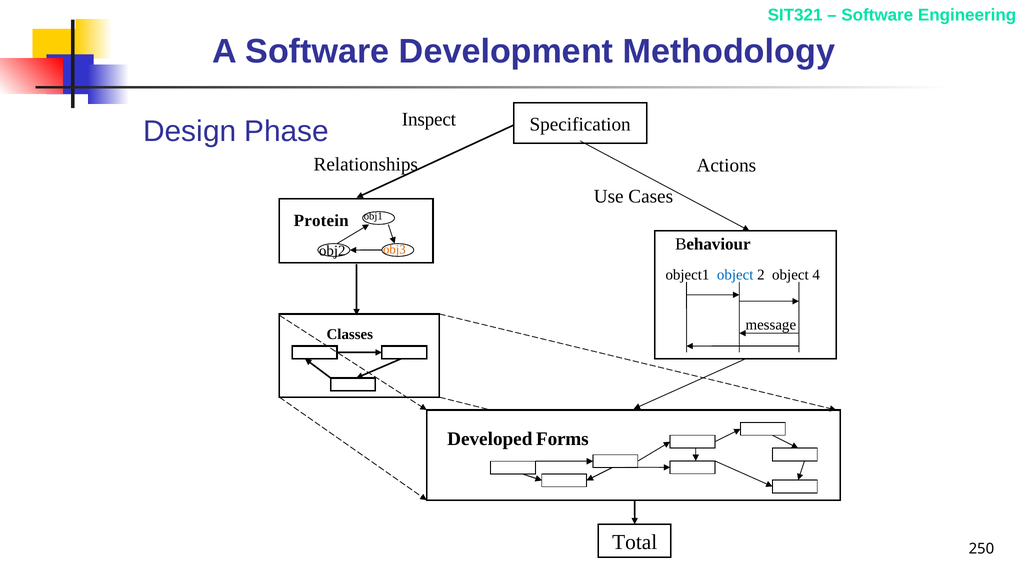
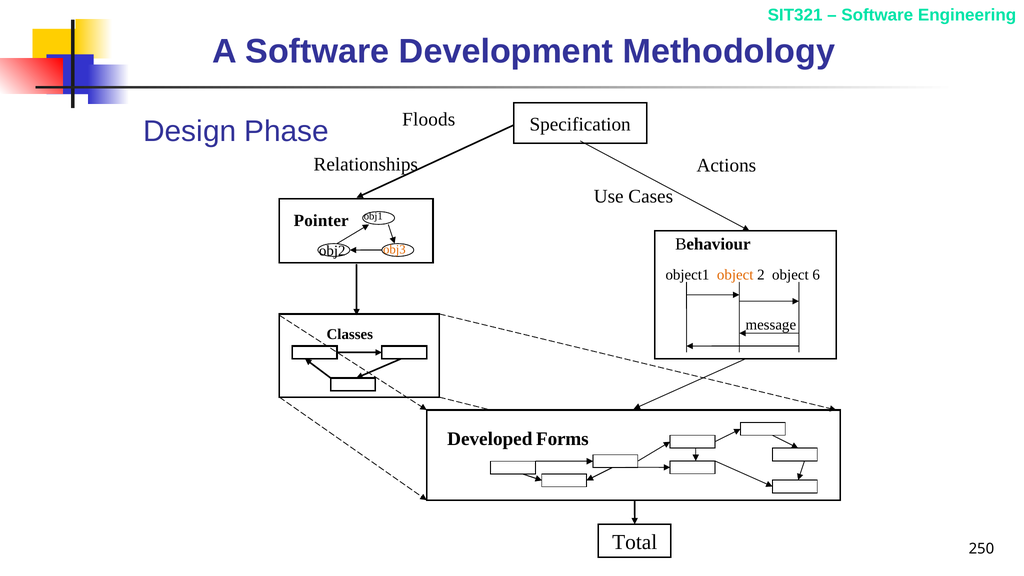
Inspect: Inspect -> Floods (429, 119)
Protein: Protein -> Pointer (321, 220)
object colour: blue -> orange (735, 275)
4: 4 -> 6 (816, 275)
